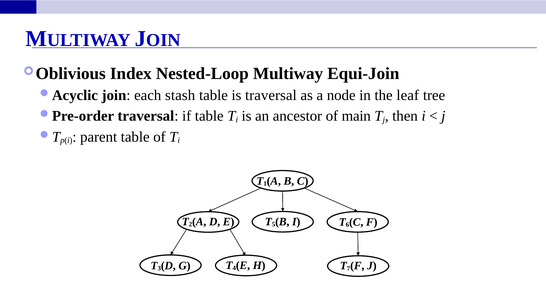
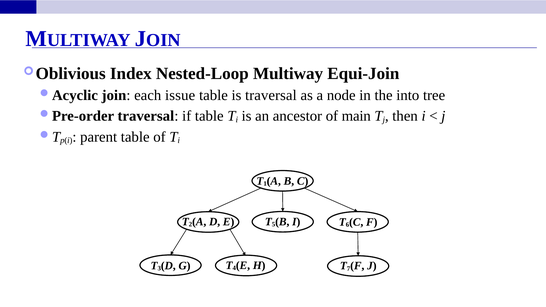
stash: stash -> issue (180, 95)
leaf: leaf -> into (408, 95)
